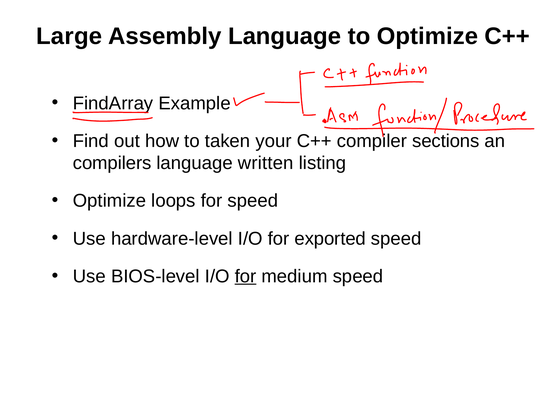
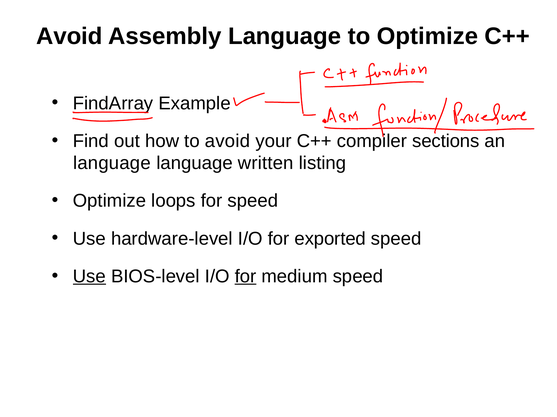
Large: Large -> Avoid (69, 36)
to taken: taken -> avoid (227, 141)
compilers: compilers -> language (112, 163)
Use underline: none -> present (89, 277)
